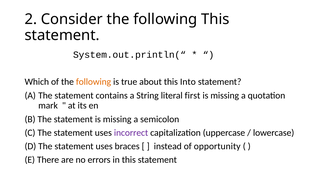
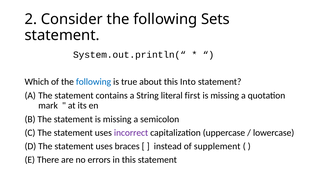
following This: This -> Sets (215, 19)
following colour: orange -> blue (94, 82)
opportunity: opportunity -> supplement (217, 146)
